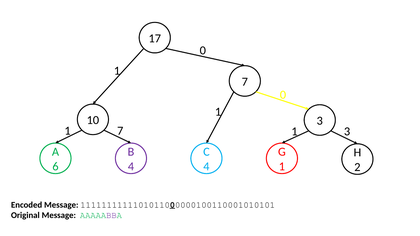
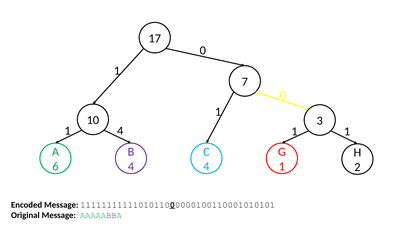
1 7: 7 -> 4 (120, 131)
1 3: 3 -> 1 (347, 132)
